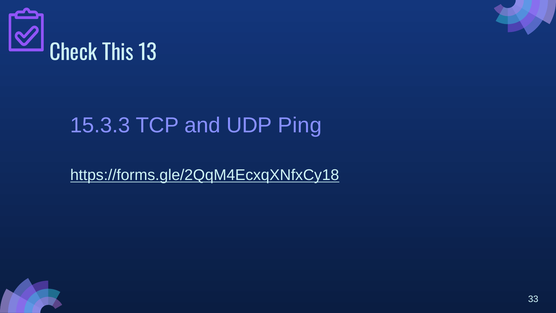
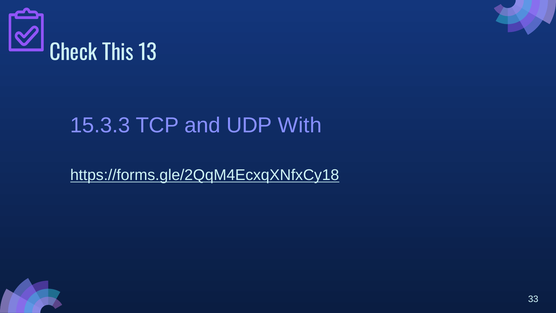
Ping: Ping -> With (300, 125)
